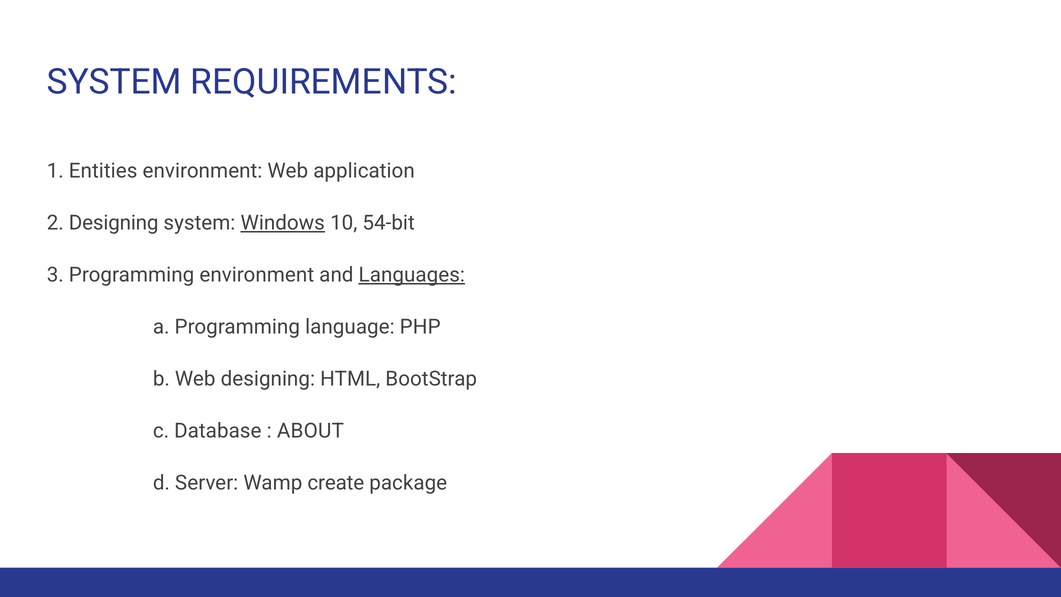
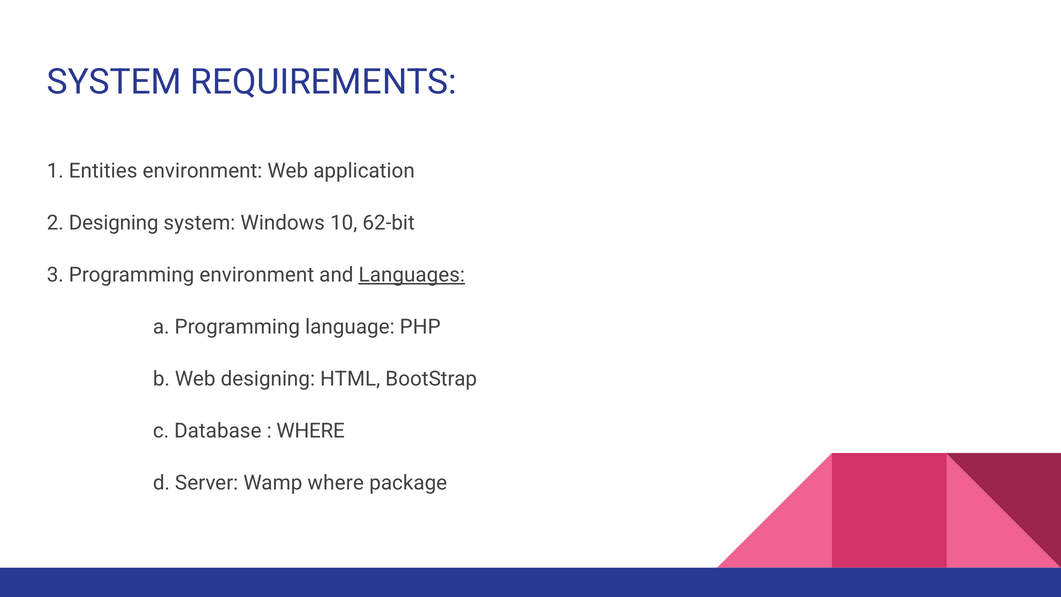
Windows underline: present -> none (283, 223)
54-bit: 54-bit -> 62-bit (389, 223)
ABOUT: ABOUT -> WHERE (311, 431)
Wamp create: create -> where (336, 483)
